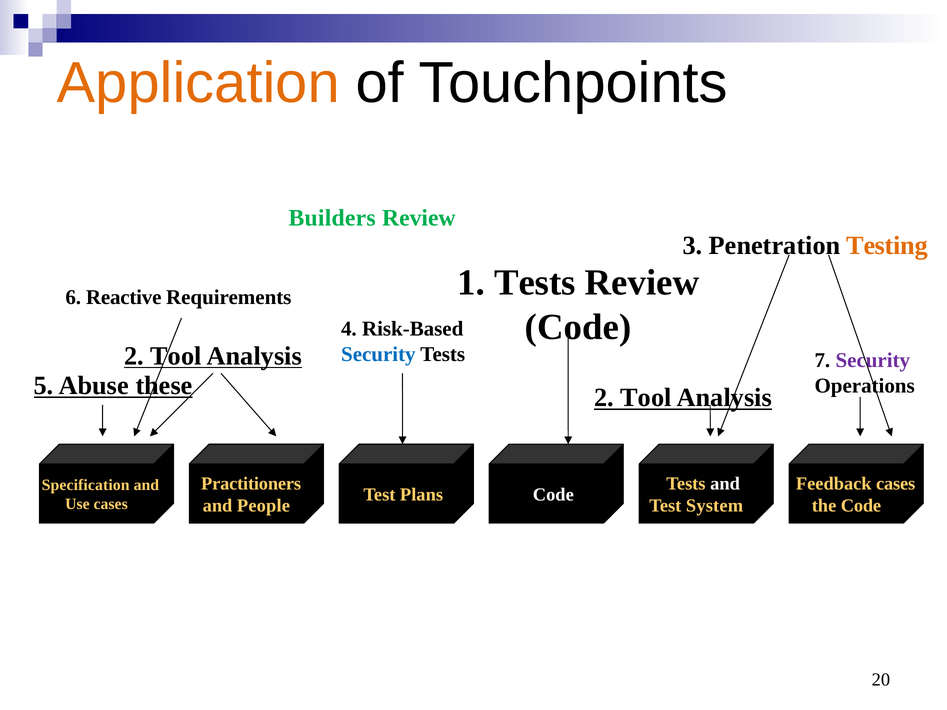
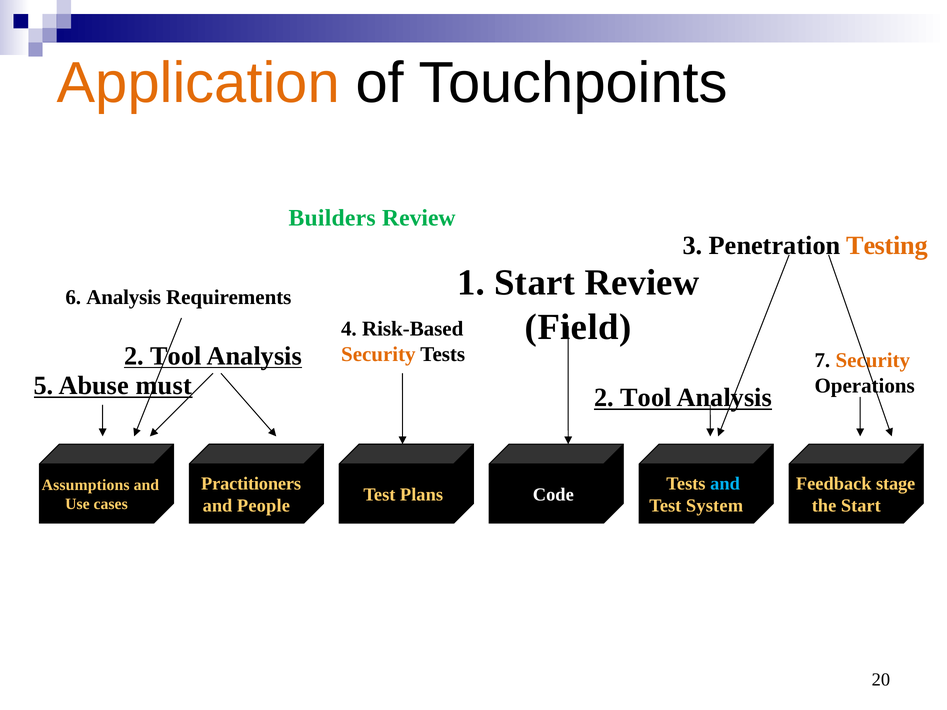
1 Tests: Tests -> Start (535, 283)
6 Reactive: Reactive -> Analysis (124, 297)
Code: Code -> Field (578, 327)
Security colour: blue -> orange (378, 354)
Security colour: purple -> orange (873, 361)
these: these -> must (164, 386)
and colour: white -> light blue (725, 484)
Feedback cases: cases -> stage (896, 484)
Specification: Specification -> Assumptions (86, 485)
the Code: Code -> Start (861, 506)
